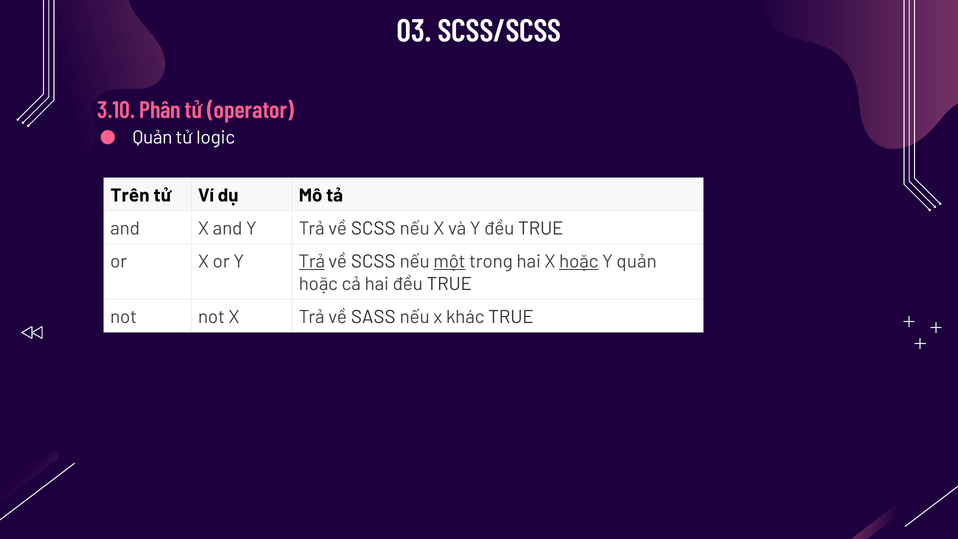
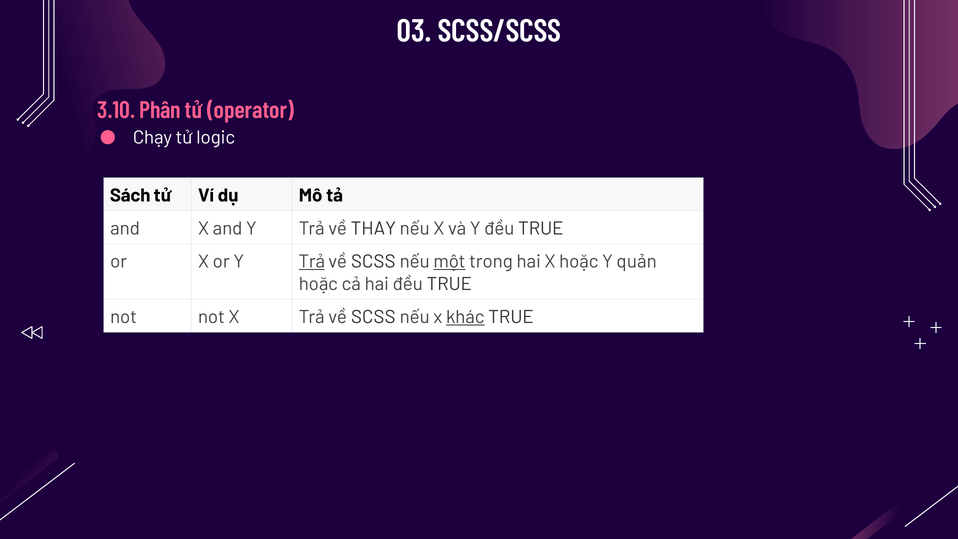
Quản: Quản -> Chạy (152, 138)
Trên: Trên -> Sách (130, 195)
SCSS: SCSS -> THAY (373, 229)
hoặc underline: present -> none (579, 262)
X Trả về SASS: SASS -> SCSS (373, 317)
khác underline: none -> present (465, 317)
